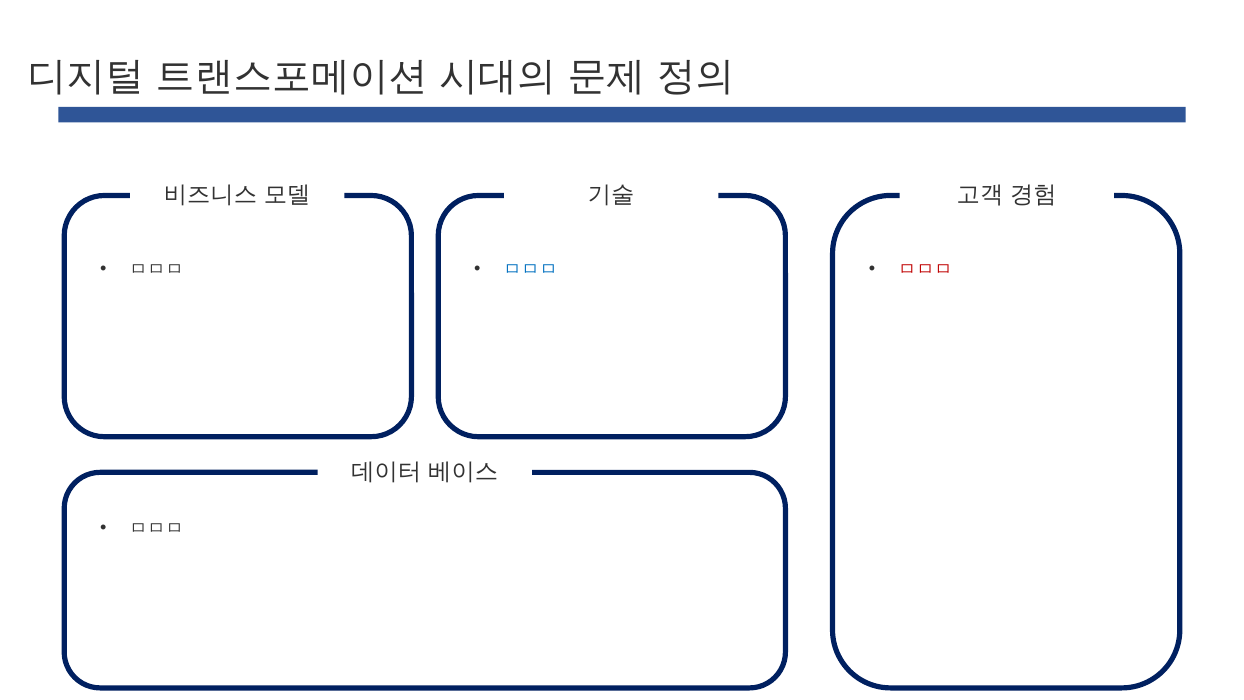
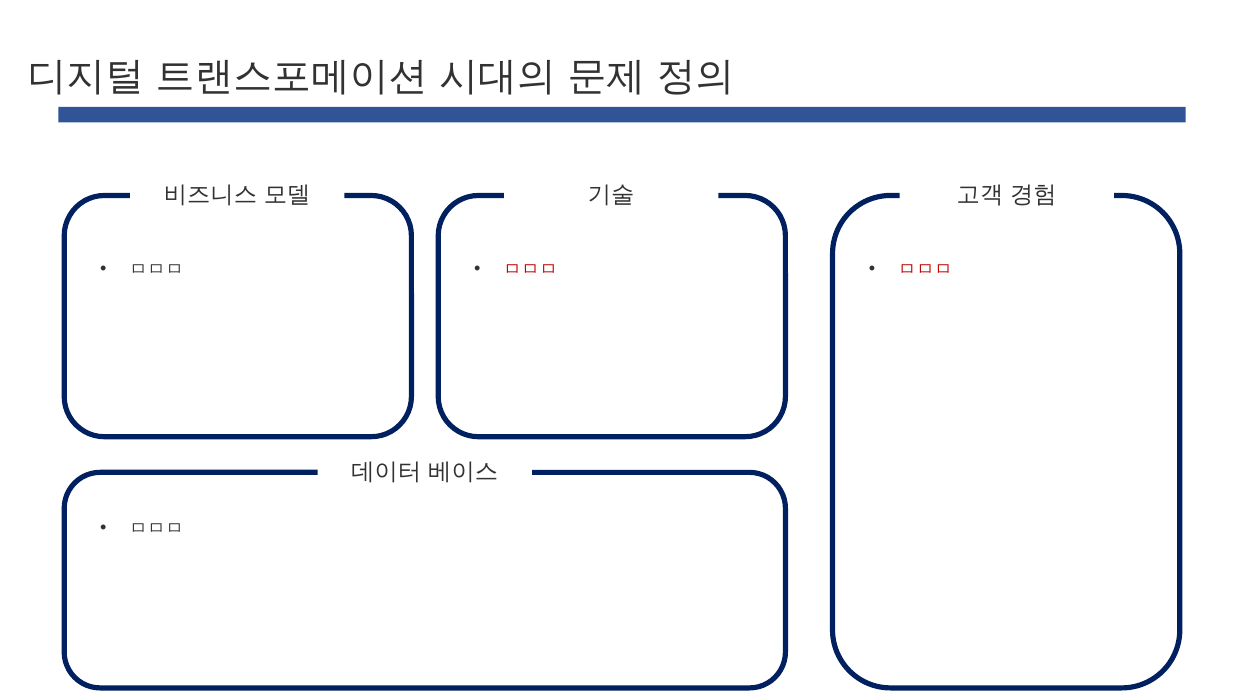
ㅁㅁㅁ colour: blue -> red (531, 270)
